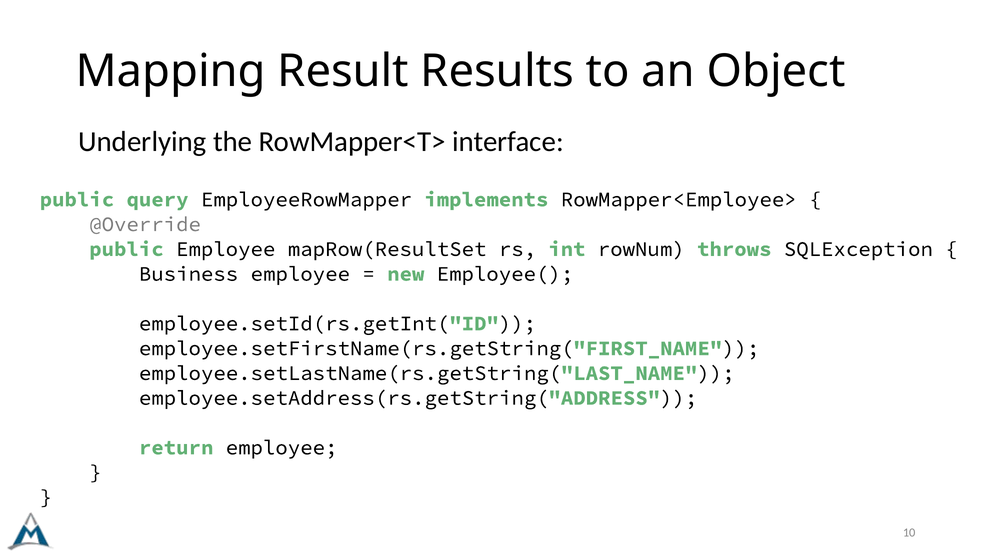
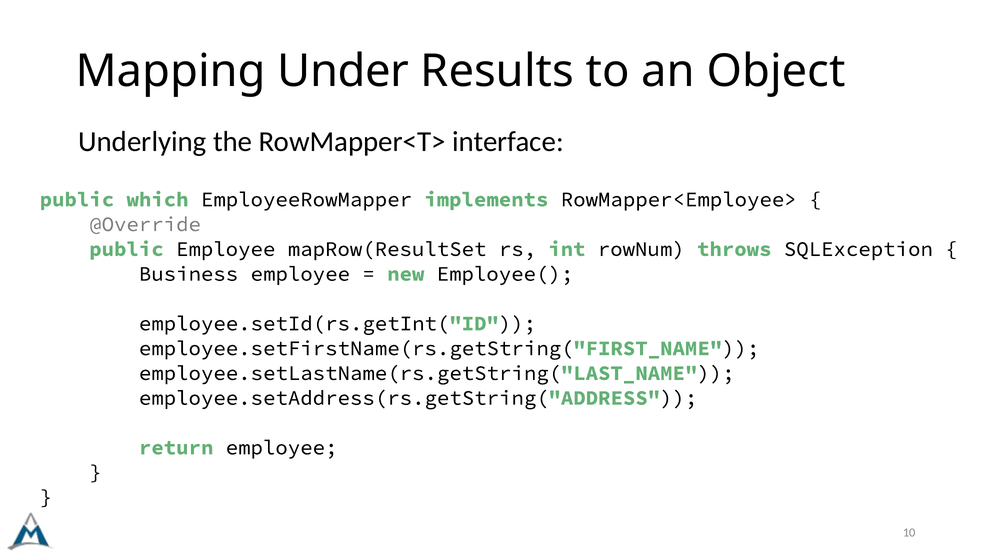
Result: Result -> Under (343, 71)
query: query -> which (158, 199)
